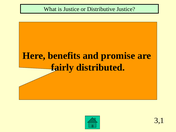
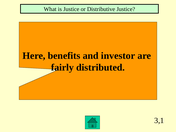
promise: promise -> investor (118, 56)
